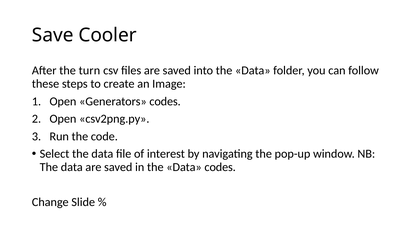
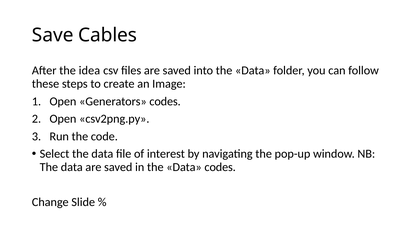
Cooler: Cooler -> Cables (108, 35)
turn: turn -> idea (89, 71)
